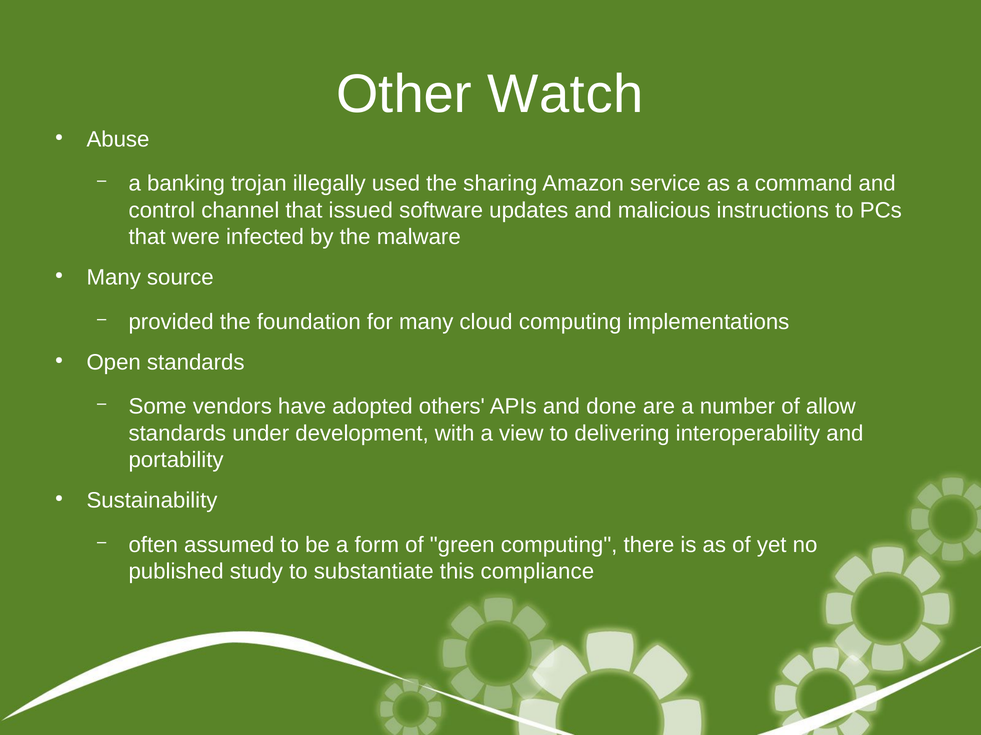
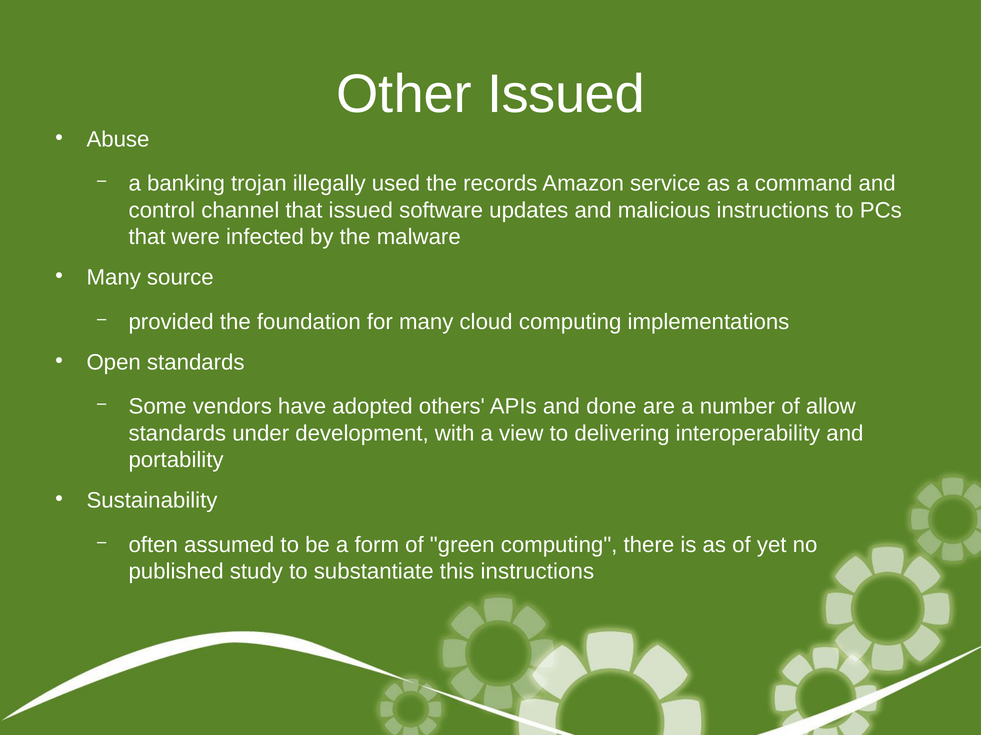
Other Watch: Watch -> Issued (566, 95)
sharing: sharing -> records (500, 184)
this compliance: compliance -> instructions (537, 572)
